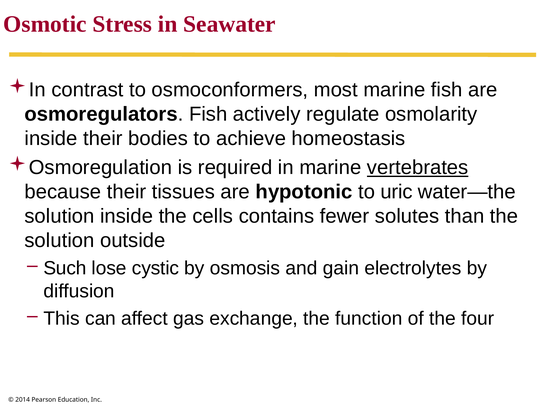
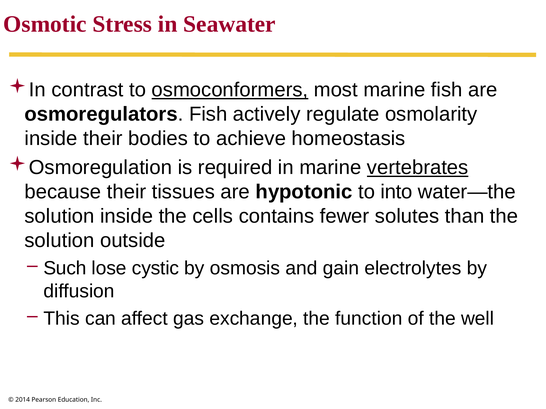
osmoconformers underline: none -> present (230, 90)
uric: uric -> into (397, 192)
four: four -> well (478, 319)
